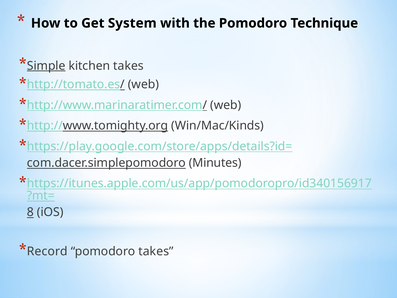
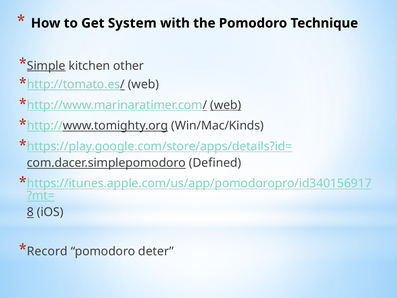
kitchen takes: takes -> other (129, 66)
web underline: none -> present (226, 105)
Minutes: Minutes -> Defined (215, 163)
pomodoro takes: takes -> deter (156, 251)
